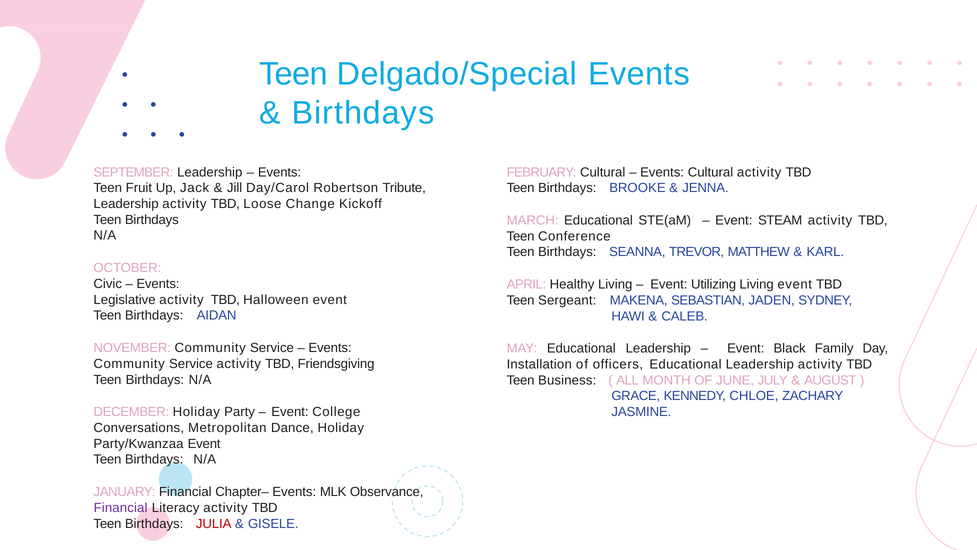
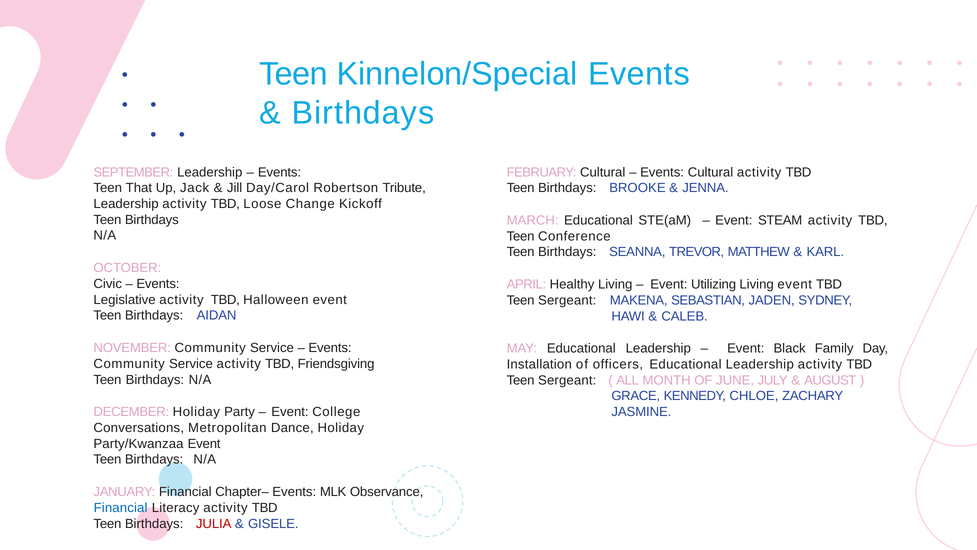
Delgado/Special: Delgado/Special -> Kinnelon/Special (457, 74)
Fruit: Fruit -> That (139, 188)
Business: Business -> Sergeant (567, 380)
Financial colour: purple -> blue (121, 507)
